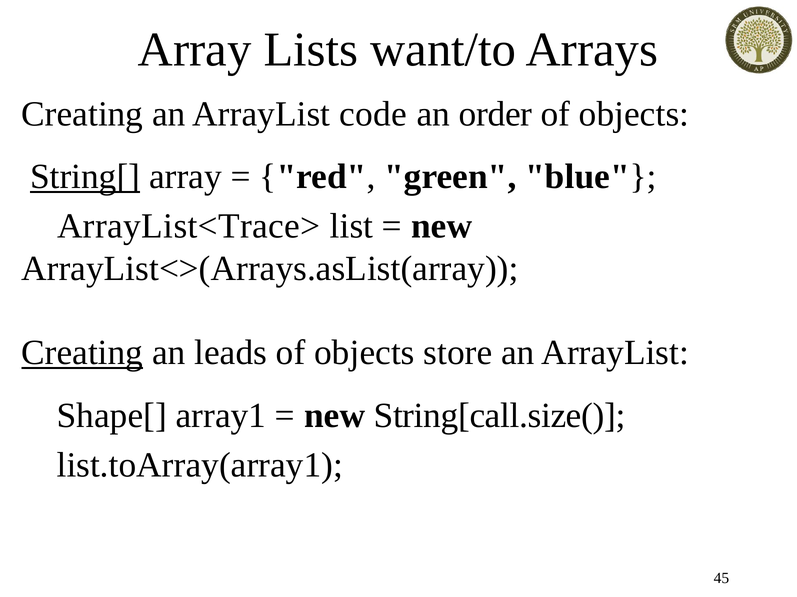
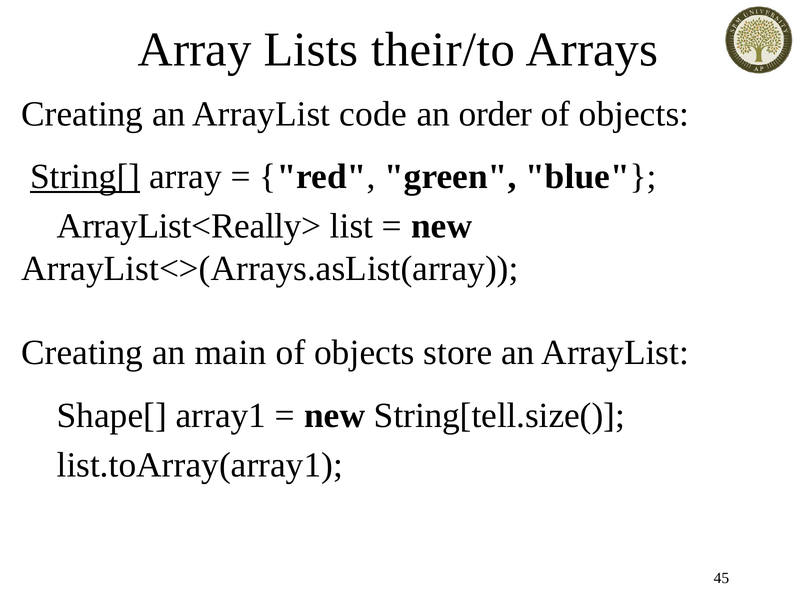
want/to: want/to -> their/to (443, 50)
ArrayList<Trace>: ArrayList<Trace> -> ArrayList<Really> (189, 227)
Creating underline: present -> none (82, 353)
leads: leads -> main (231, 353)
String[call.size(: String[call.size( -> String[tell.size( (499, 416)
